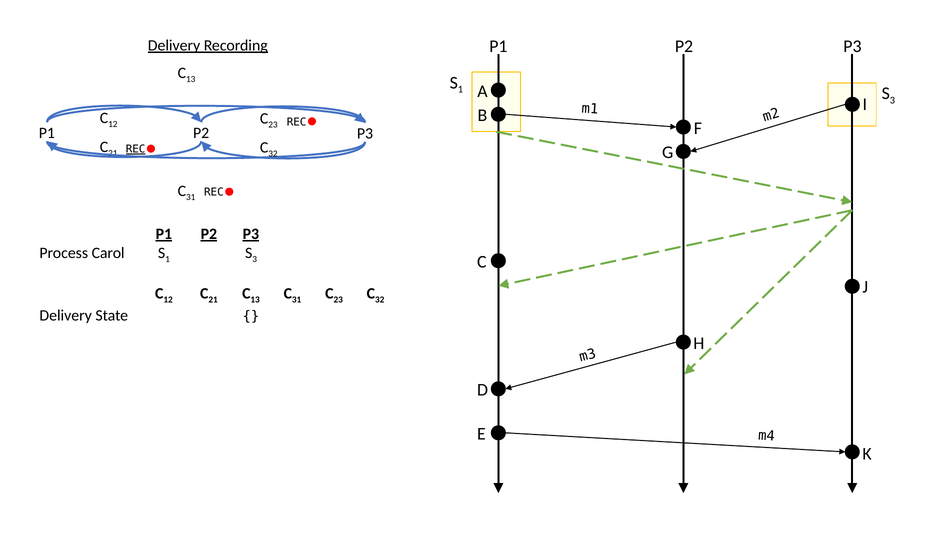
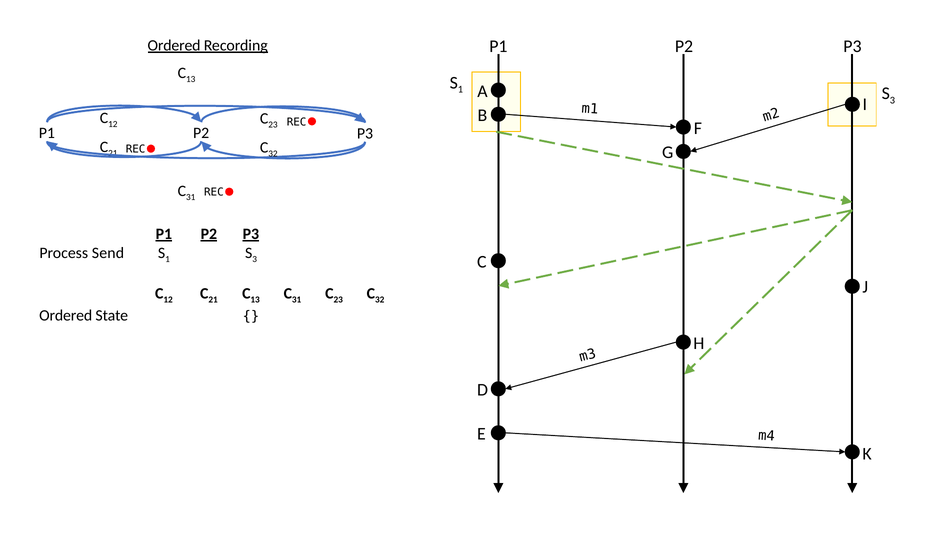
Delivery: Delivery -> Ordered (174, 45)
REC underline: present -> none (136, 149)
Carol: Carol -> Send (108, 253)
Delivery: Delivery -> Ordered (66, 316)
